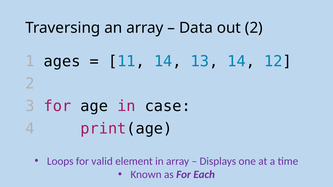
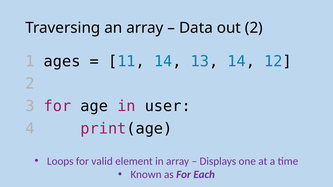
case: case -> user (168, 106)
